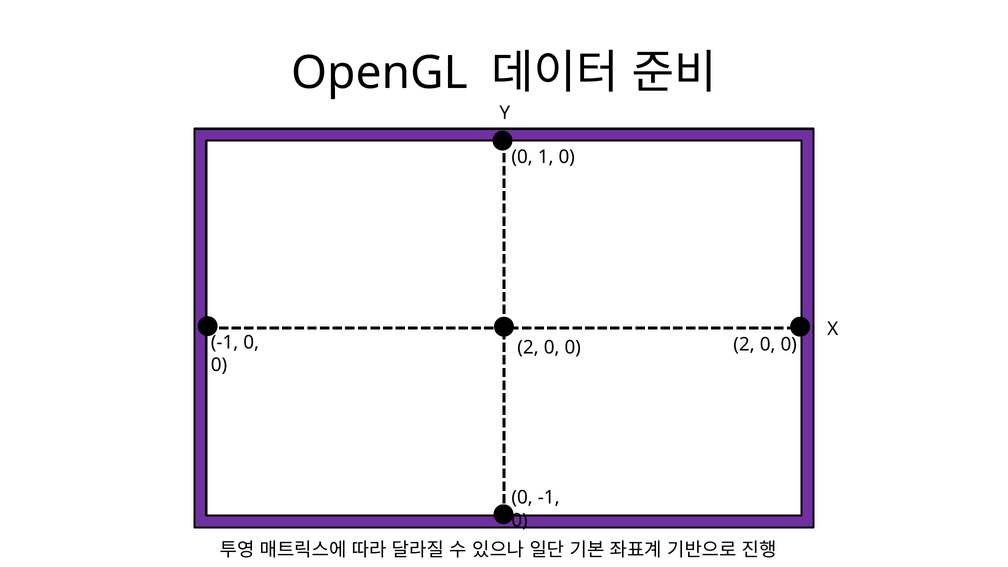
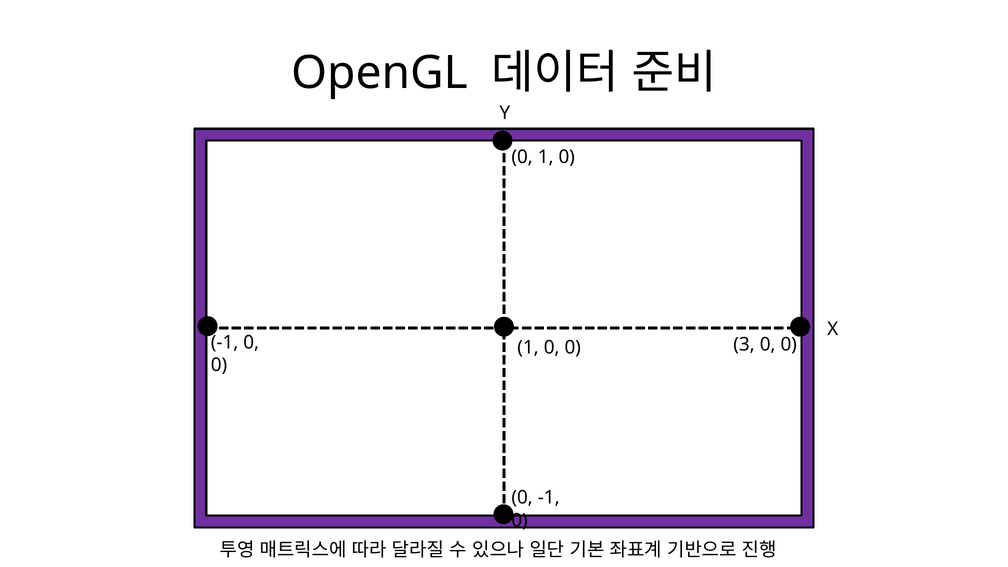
2: 2 -> 3 (744, 344)
2: 2 -> 1 (528, 347)
